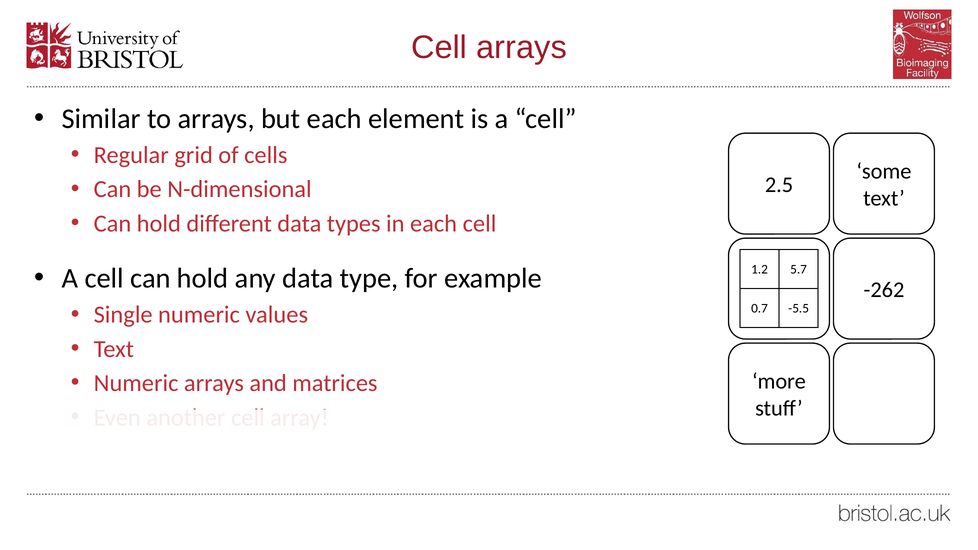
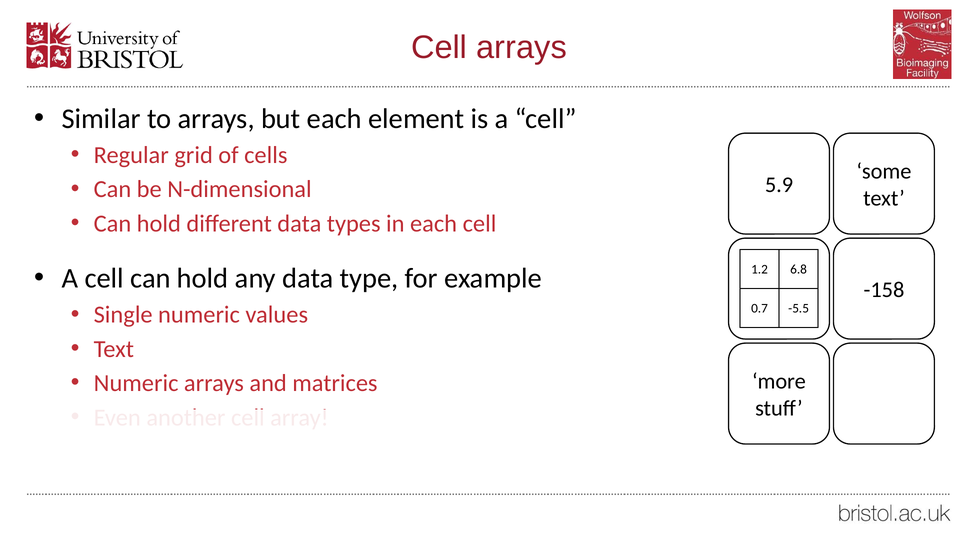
2.5: 2.5 -> 5.9 (779, 185)
5.7: 5.7 -> 6.8 (799, 269)
-262: -262 -> -158 (884, 290)
